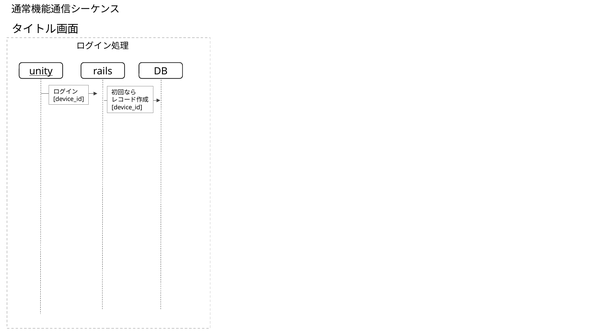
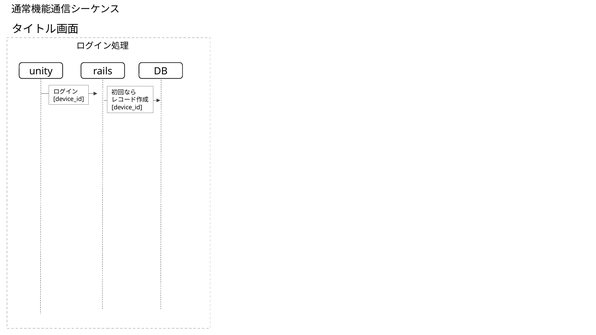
unity underline: present -> none (41, 71)
